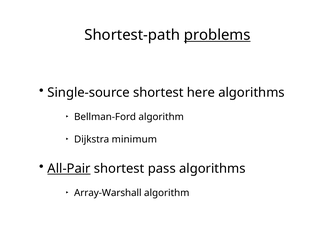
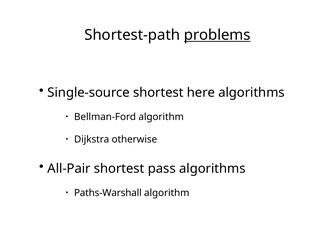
minimum: minimum -> otherwise (134, 140)
All-Pair underline: present -> none (69, 169)
Array-Warshall: Array-Warshall -> Paths-Warshall (108, 193)
